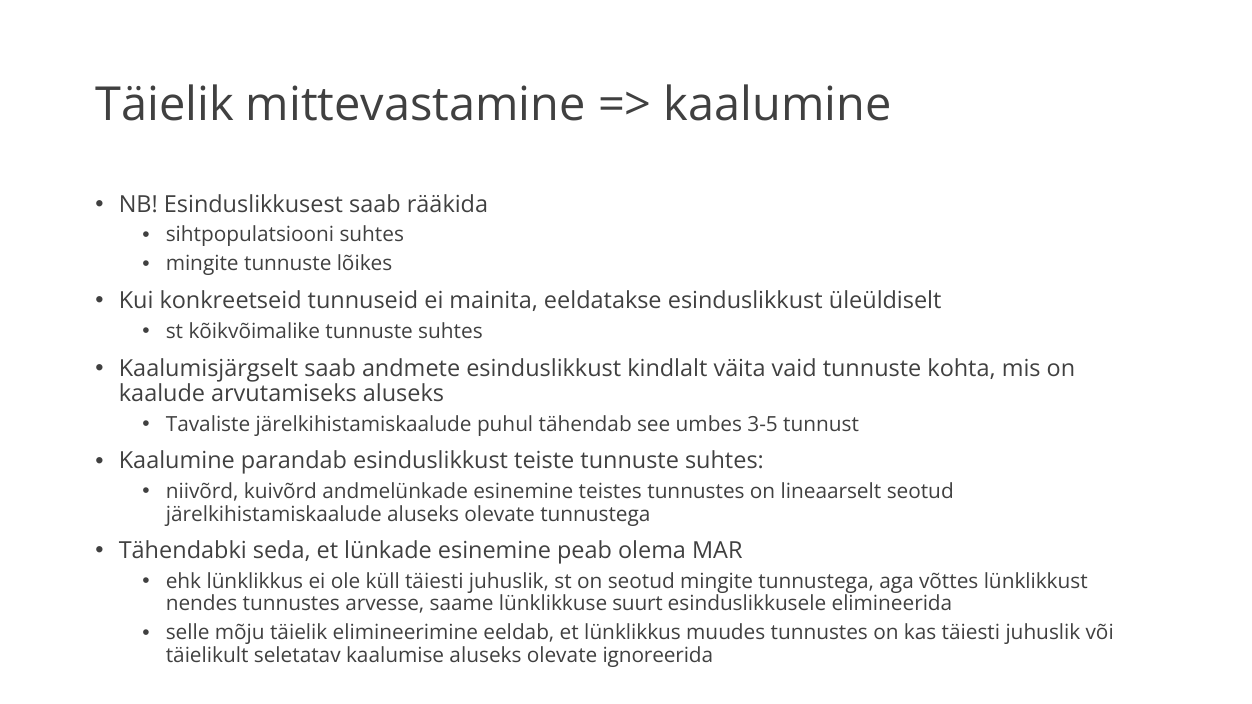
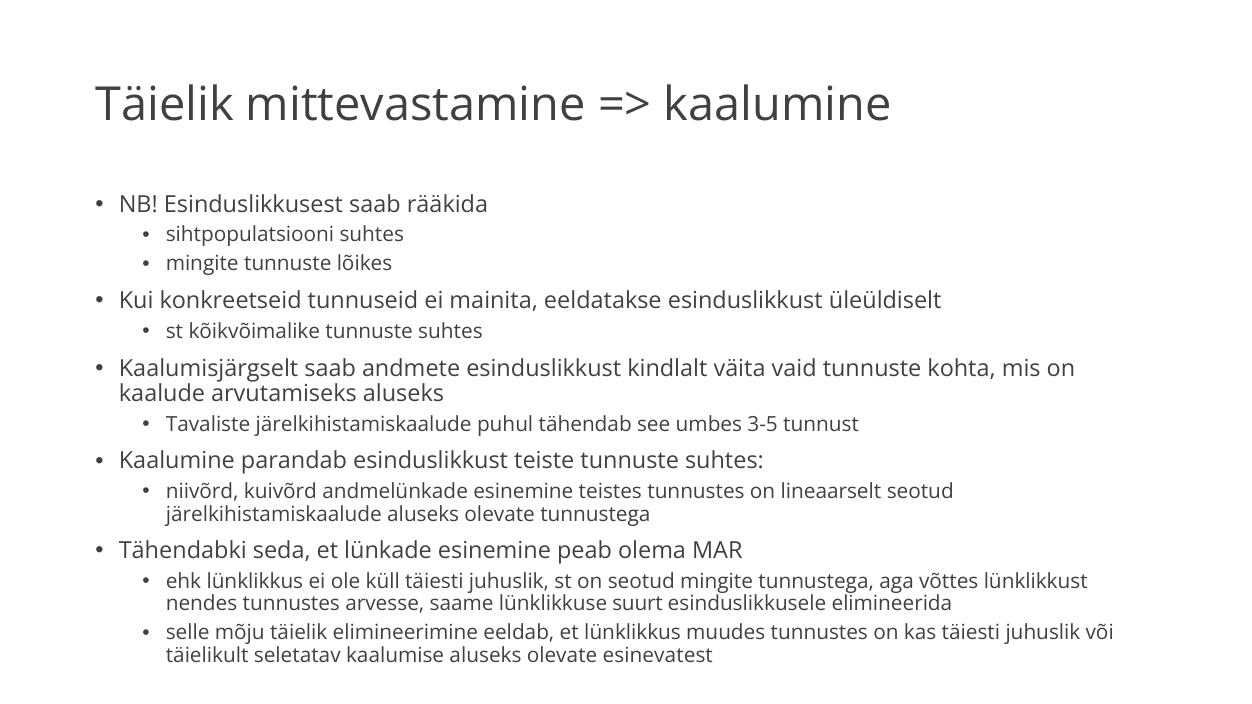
ignoreerida: ignoreerida -> esinevatest (658, 656)
